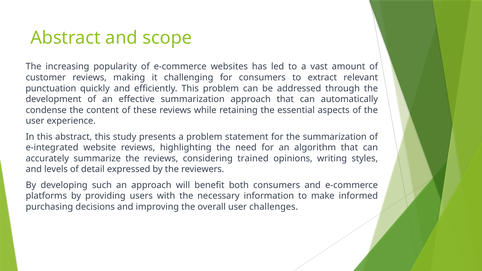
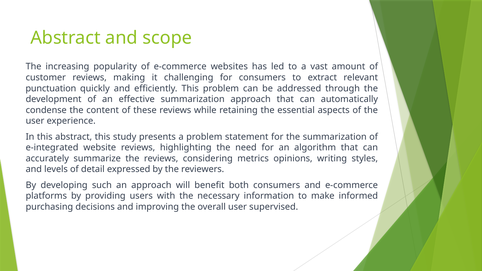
trained: trained -> metrics (253, 158)
challenges: challenges -> supervised (274, 207)
